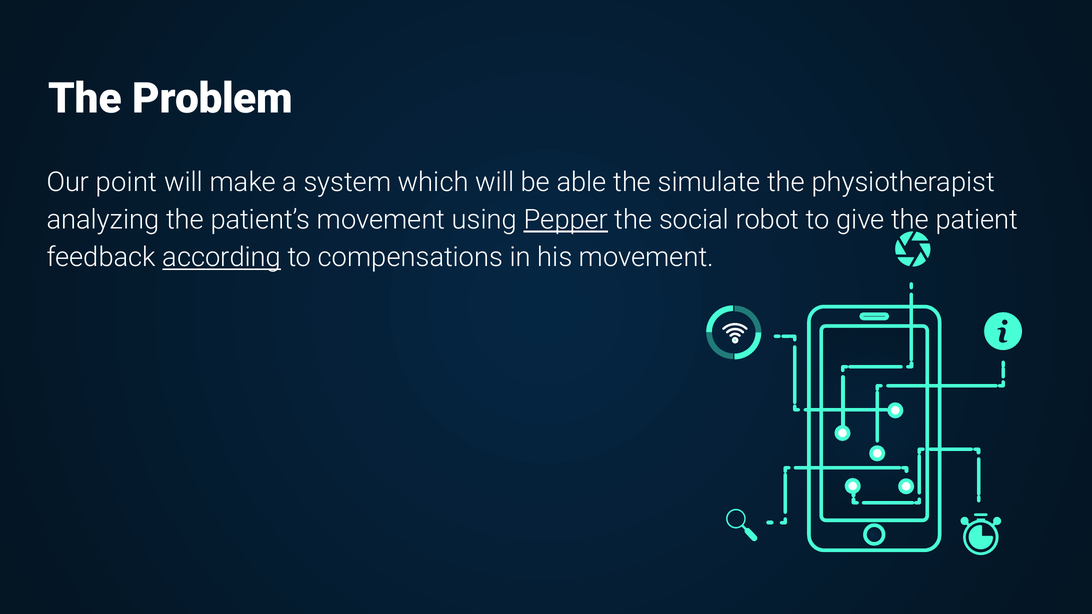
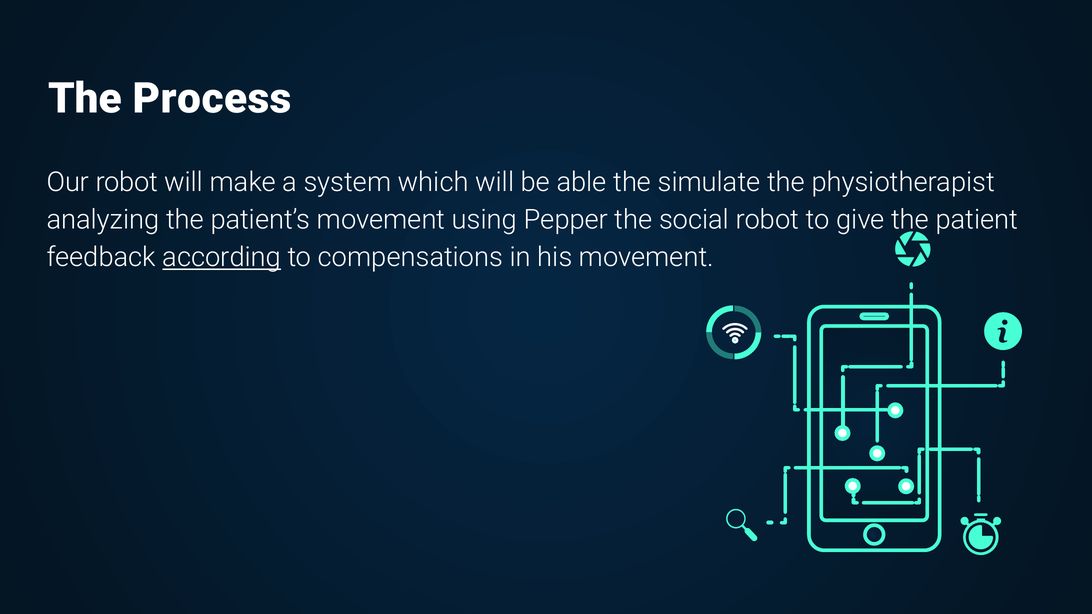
Problem: Problem -> Process (212, 99)
Our point: point -> robot (127, 182)
Pepper underline: present -> none (566, 220)
